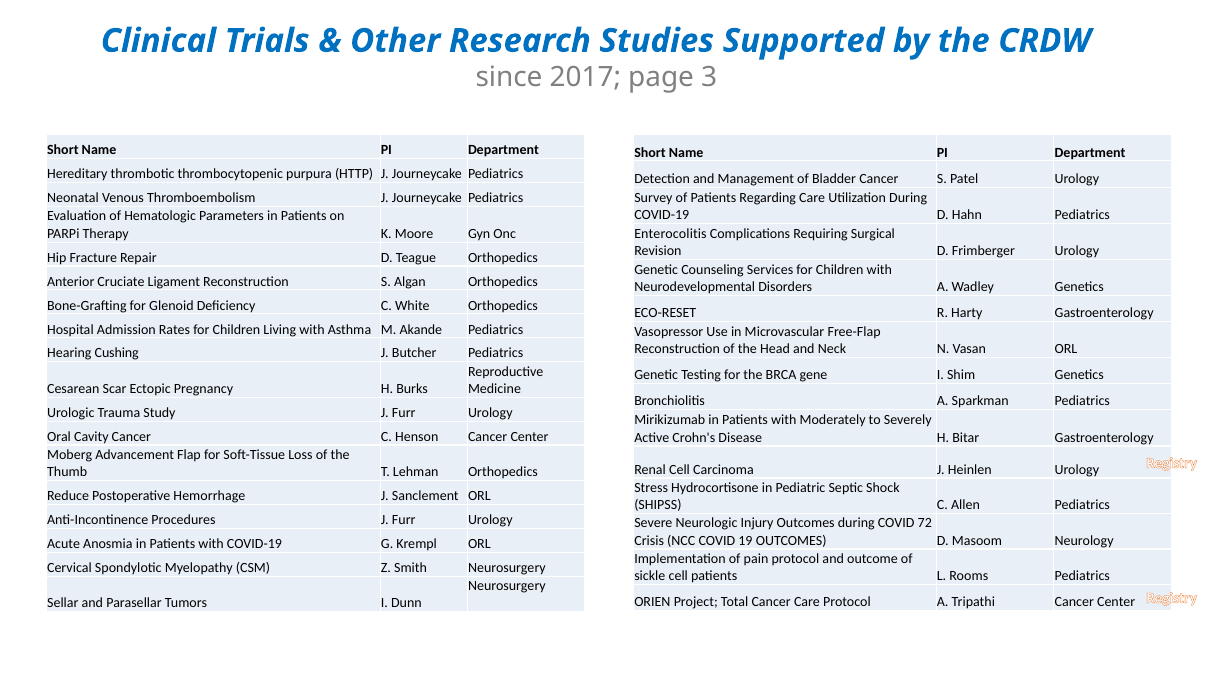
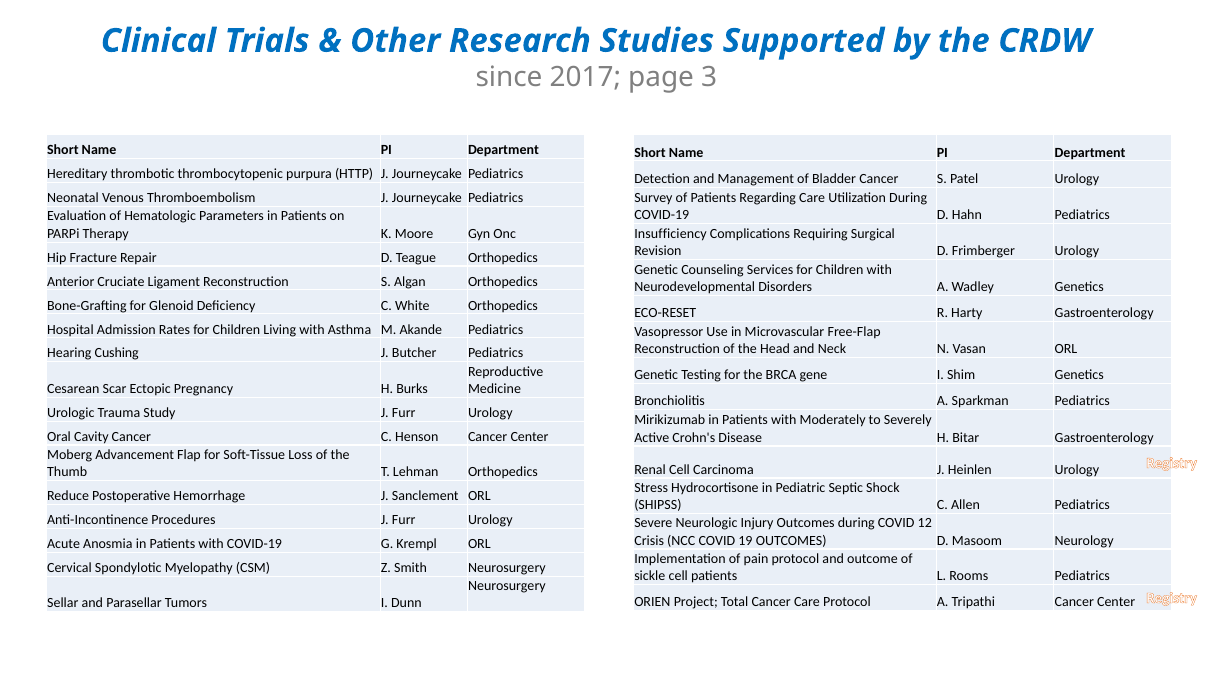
Enterocolitis: Enterocolitis -> Insufficiency (670, 234)
72: 72 -> 12 (925, 523)
